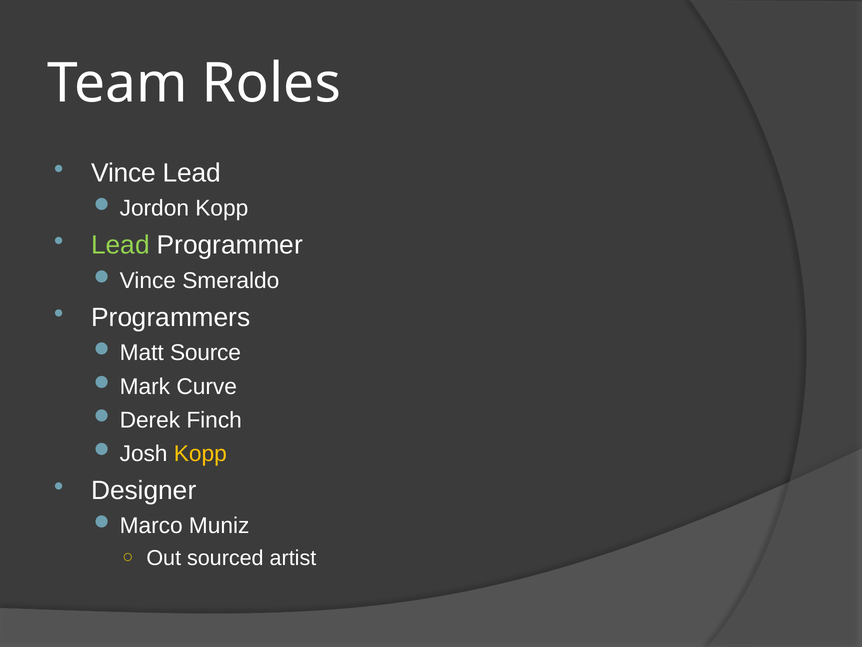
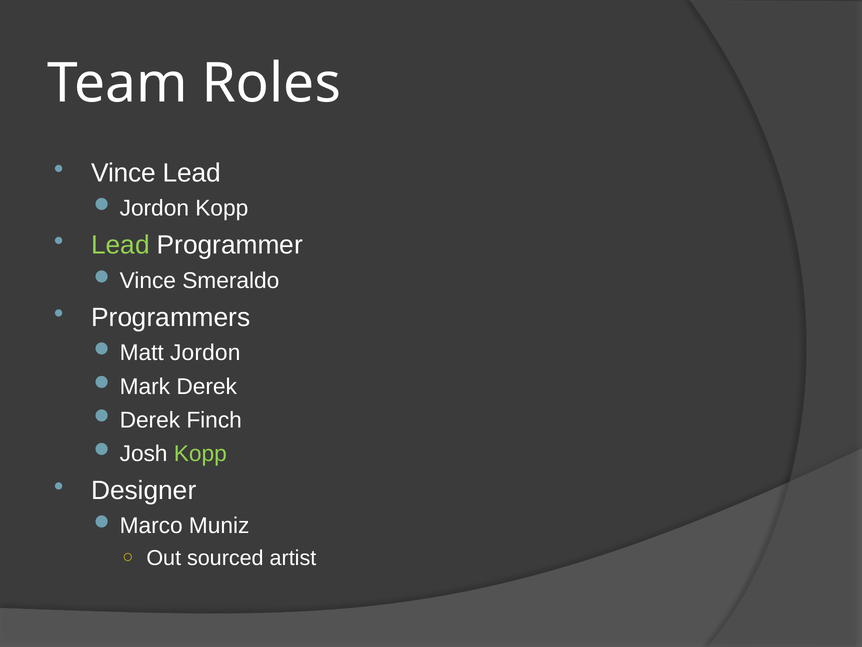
Source: Source -> Jordon (205, 353)
Curve: Curve -> Derek (207, 386)
Kopp colour: yellow -> light green (200, 453)
